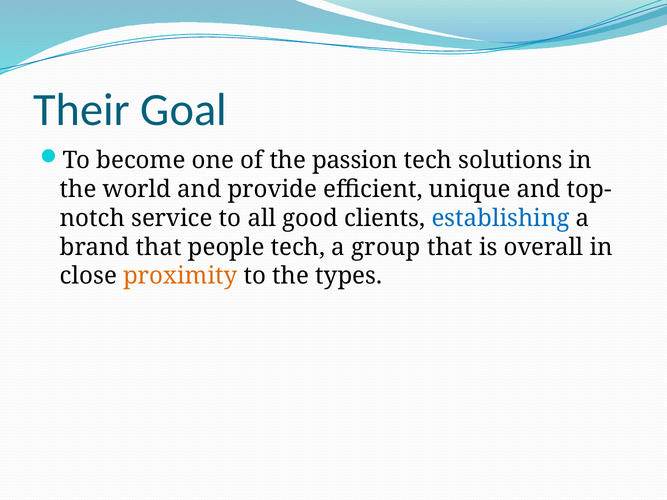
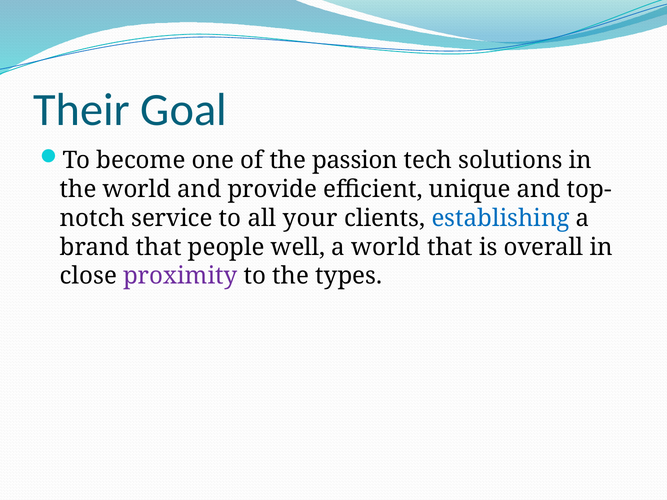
good: good -> your (310, 218)
people tech: tech -> well (298, 247)
a group: group -> world (386, 247)
proximity colour: orange -> purple (180, 276)
